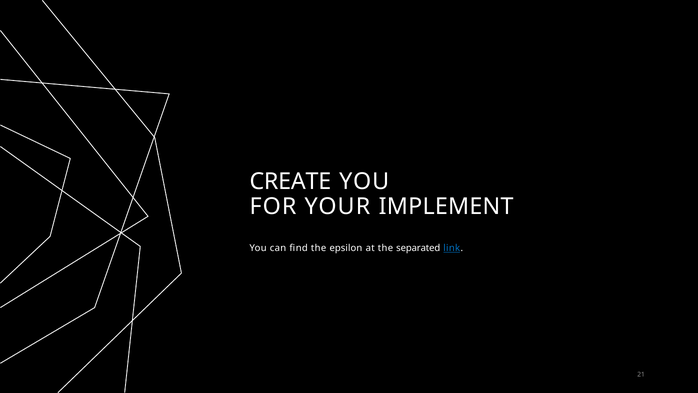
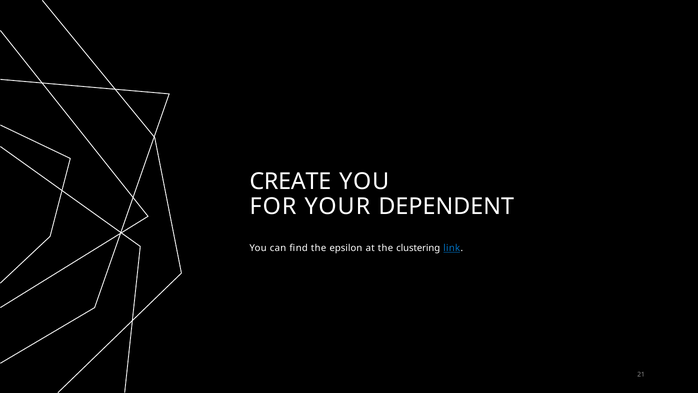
IMPLEMENT: IMPLEMENT -> DEPENDENT (446, 207)
separated: separated -> clustering (418, 248)
